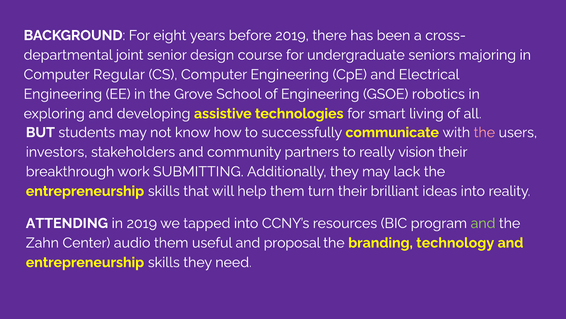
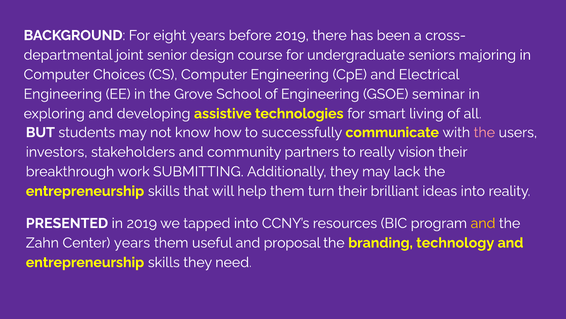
Regular: Regular -> Choices (119, 74)
robotics: robotics -> seminar (438, 94)
ATTENDING: ATTENDING -> PRESENTED (67, 223)
and colour: light green -> yellow (483, 223)
Center audio: audio -> years (132, 242)
